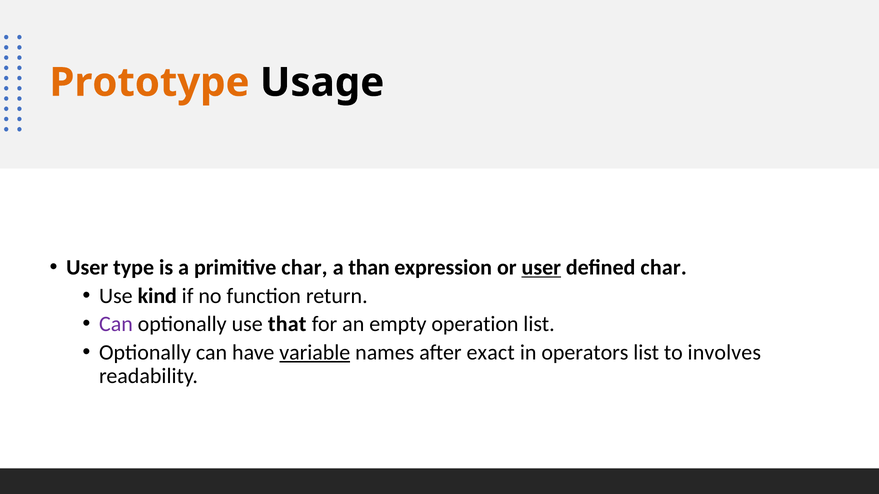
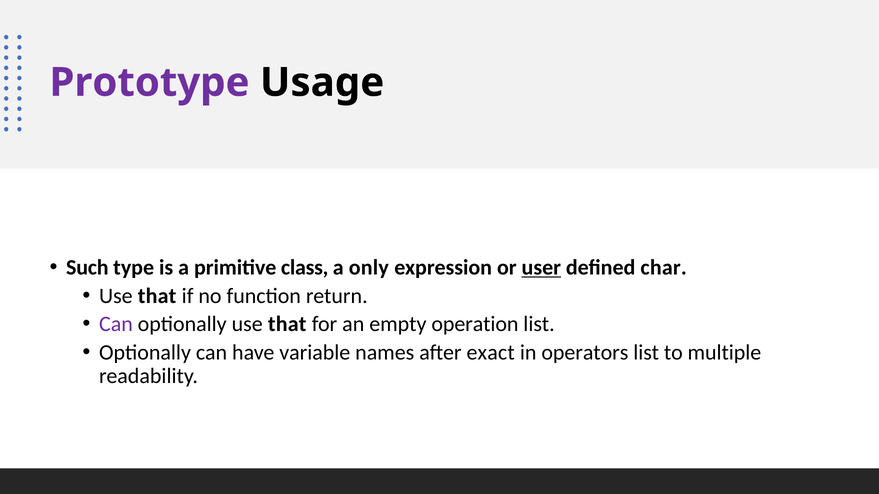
Prototype colour: orange -> purple (150, 83)
User: User -> Such (87, 268)
primitive char: char -> class (305, 268)
than: than -> only (369, 268)
kind: kind -> that (157, 296)
variable underline: present -> none (315, 353)
involves: involves -> multiple (724, 353)
